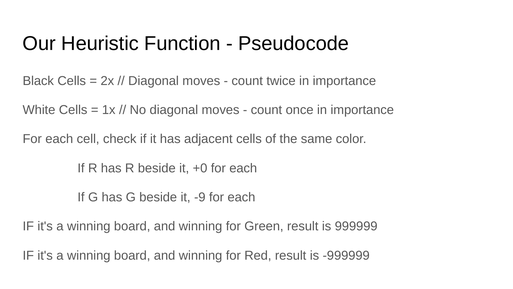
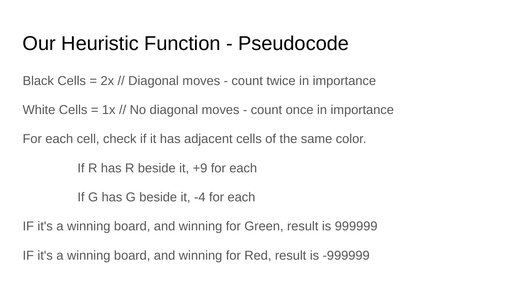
+0: +0 -> +9 (200, 168)
-9: -9 -> -4 (200, 197)
